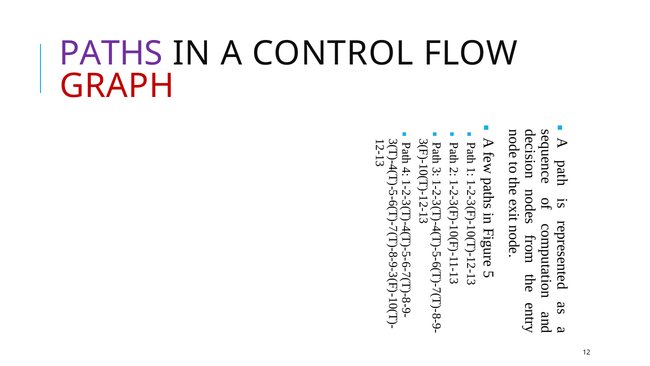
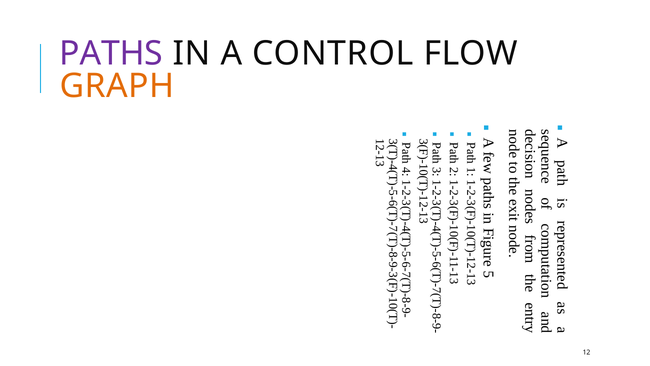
GRAPH colour: red -> orange (117, 86)
